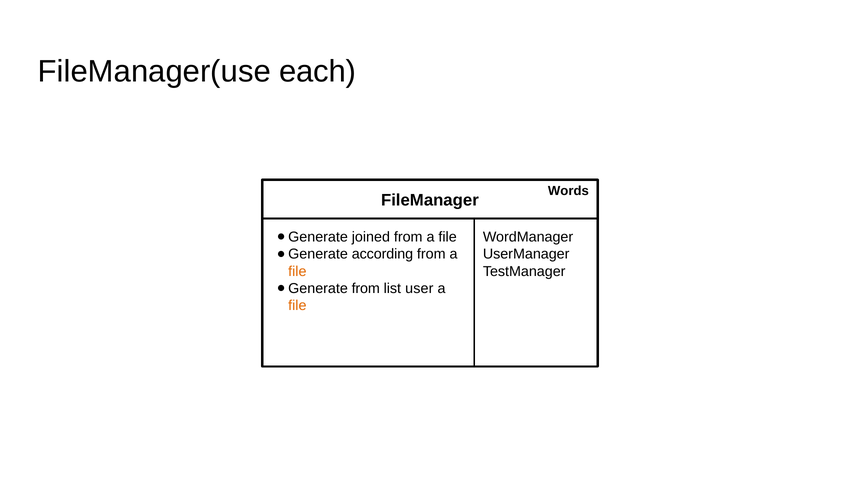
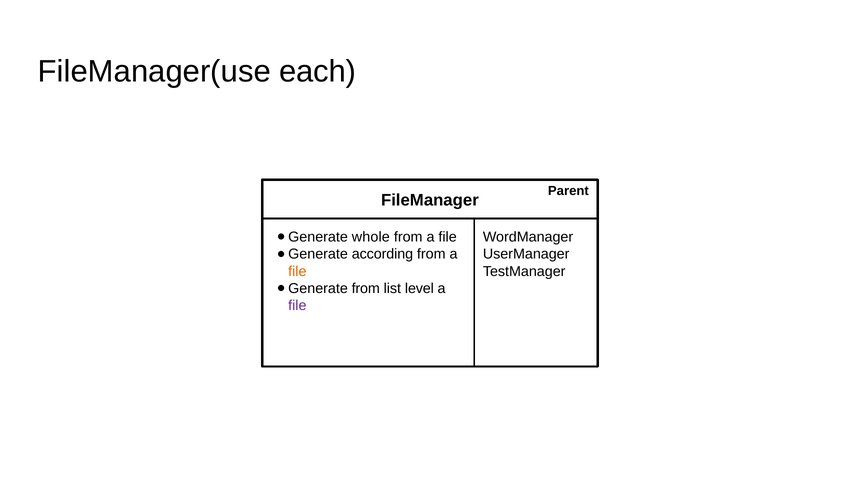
Words: Words -> Parent (568, 191)
joined: joined -> whole (371, 237)
user: user -> level (419, 288)
file colour: orange -> purple (297, 306)
